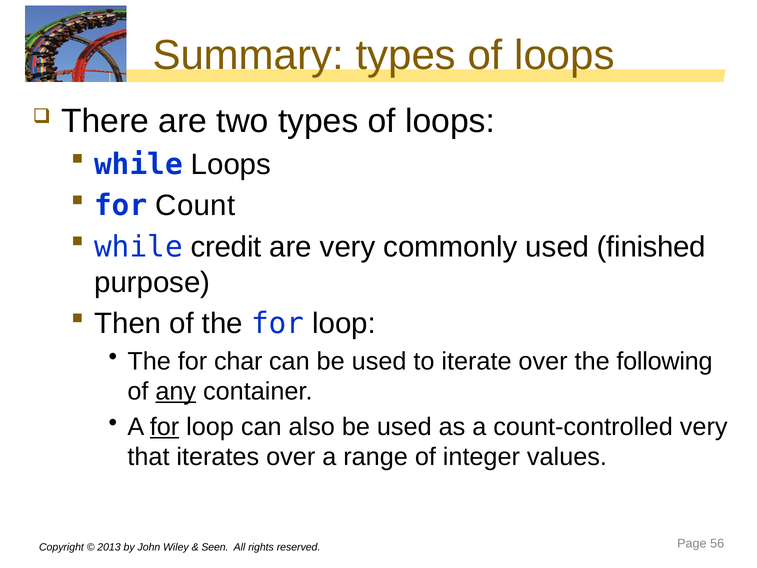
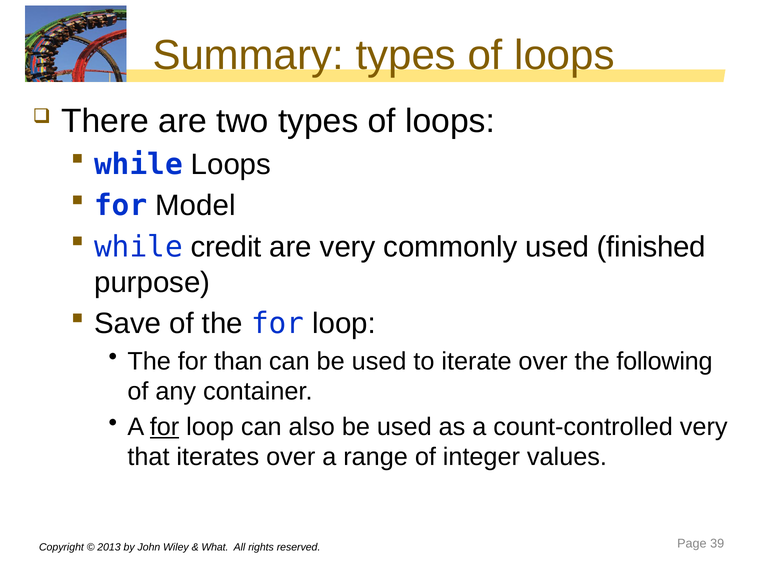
Count: Count -> Model (195, 206)
Then: Then -> Save (128, 324)
char: char -> than (238, 361)
any underline: present -> none (176, 391)
56: 56 -> 39 (717, 543)
Seen: Seen -> What (215, 547)
